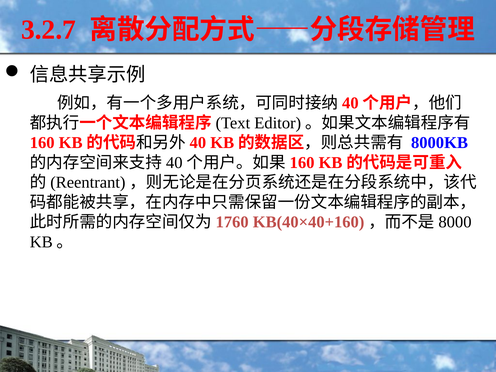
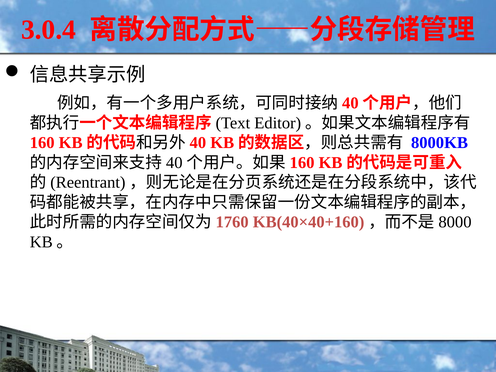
3.2.7: 3.2.7 -> 3.0.4 (49, 30)
